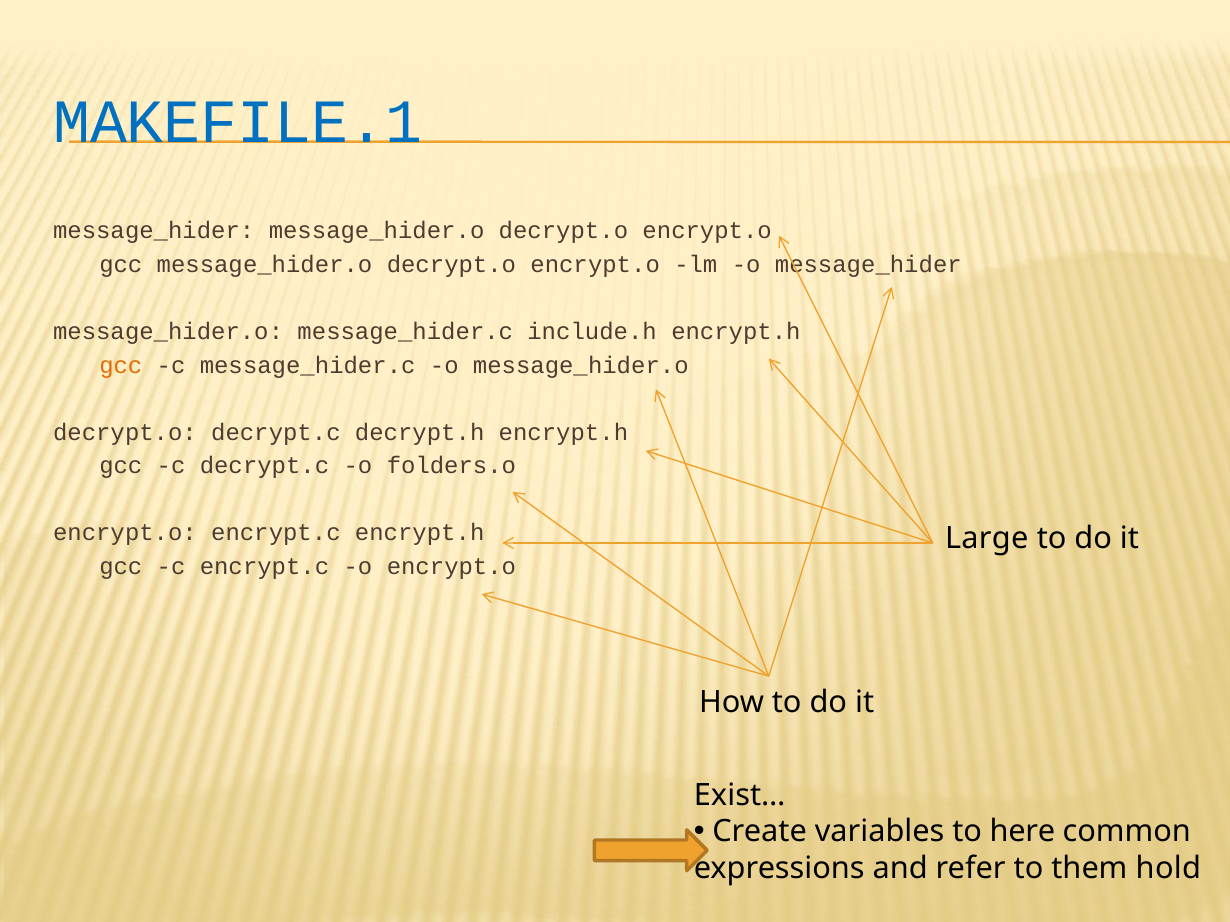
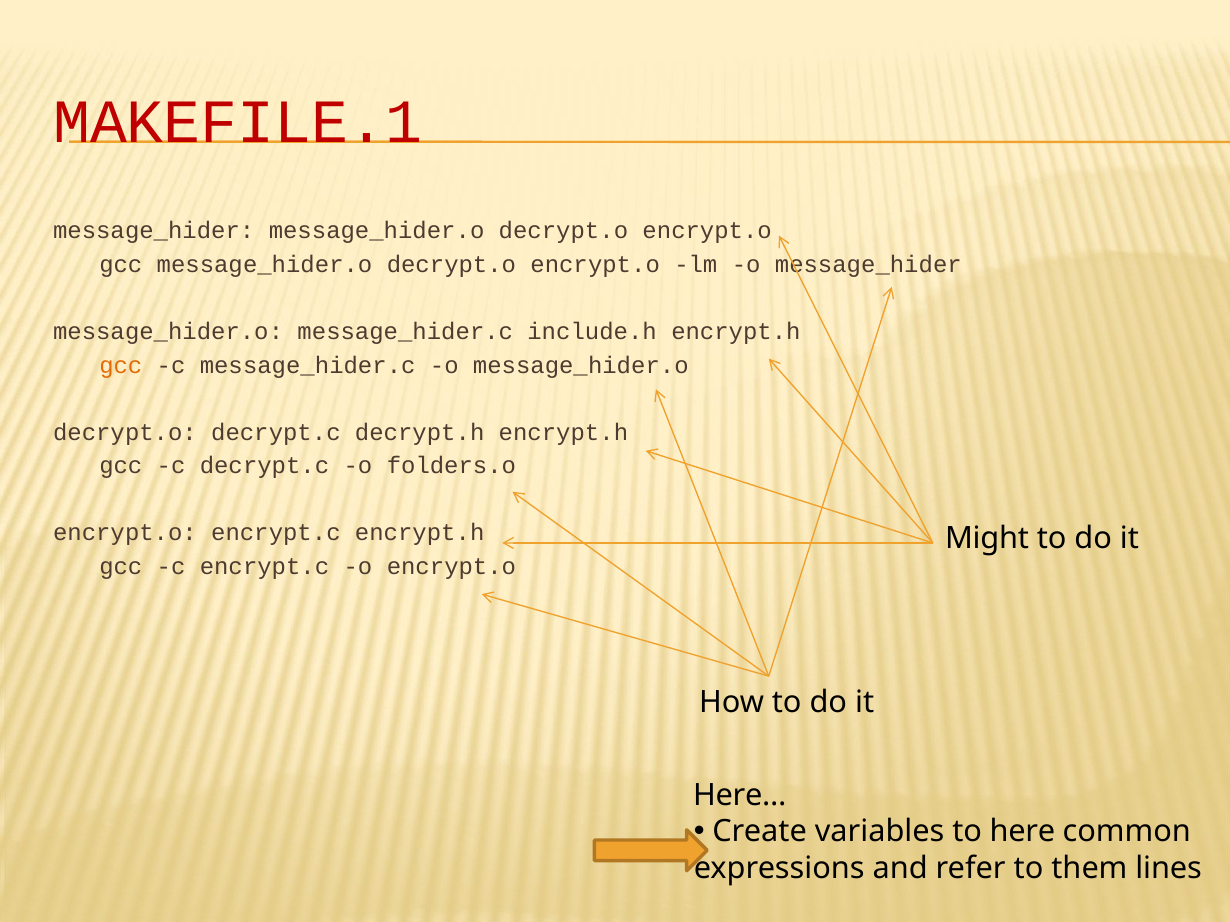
MAKEFILE.1 colour: blue -> red (238, 122)
Large: Large -> Might (987, 539)
Exist…: Exist… -> Here… (740, 795)
hold: hold -> lines (1169, 869)
